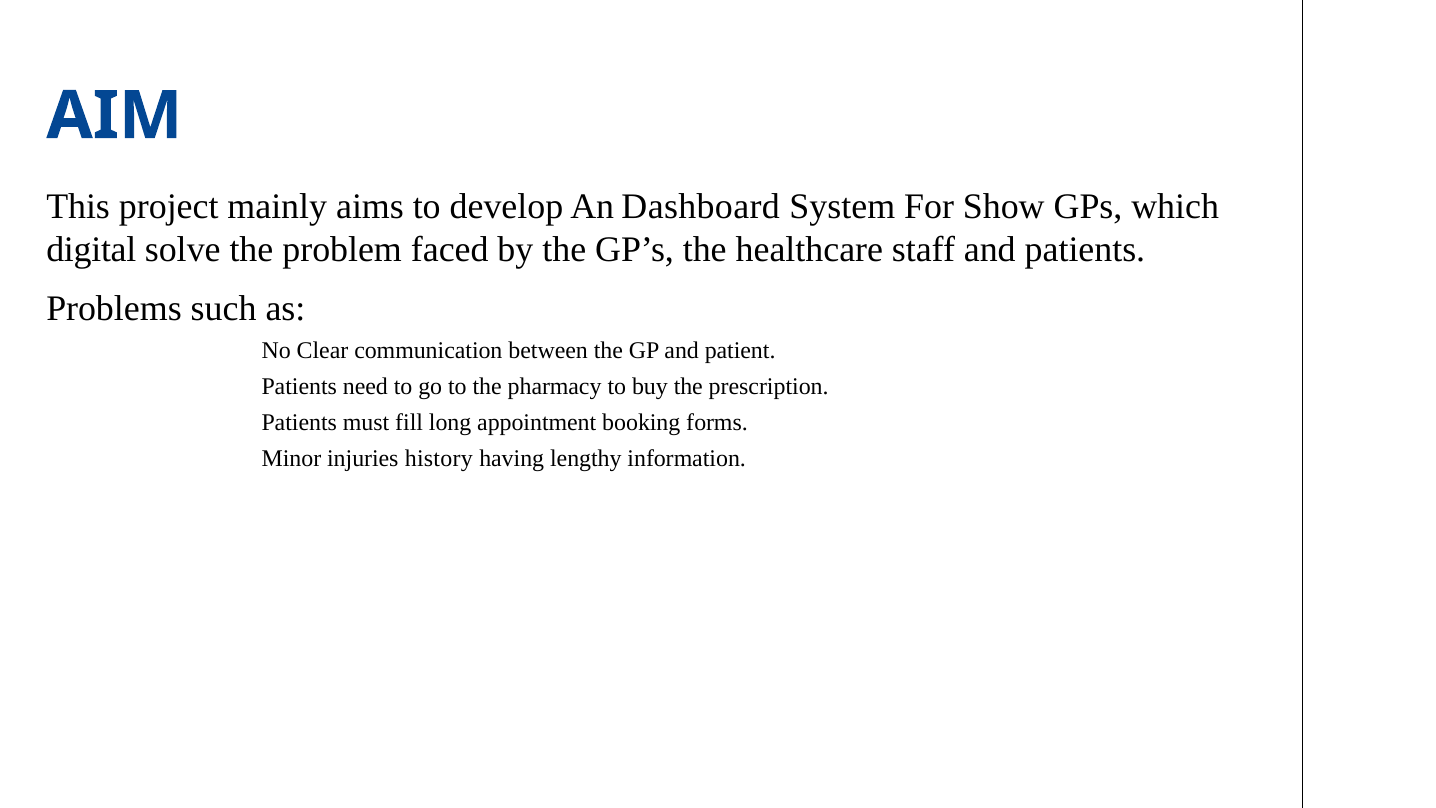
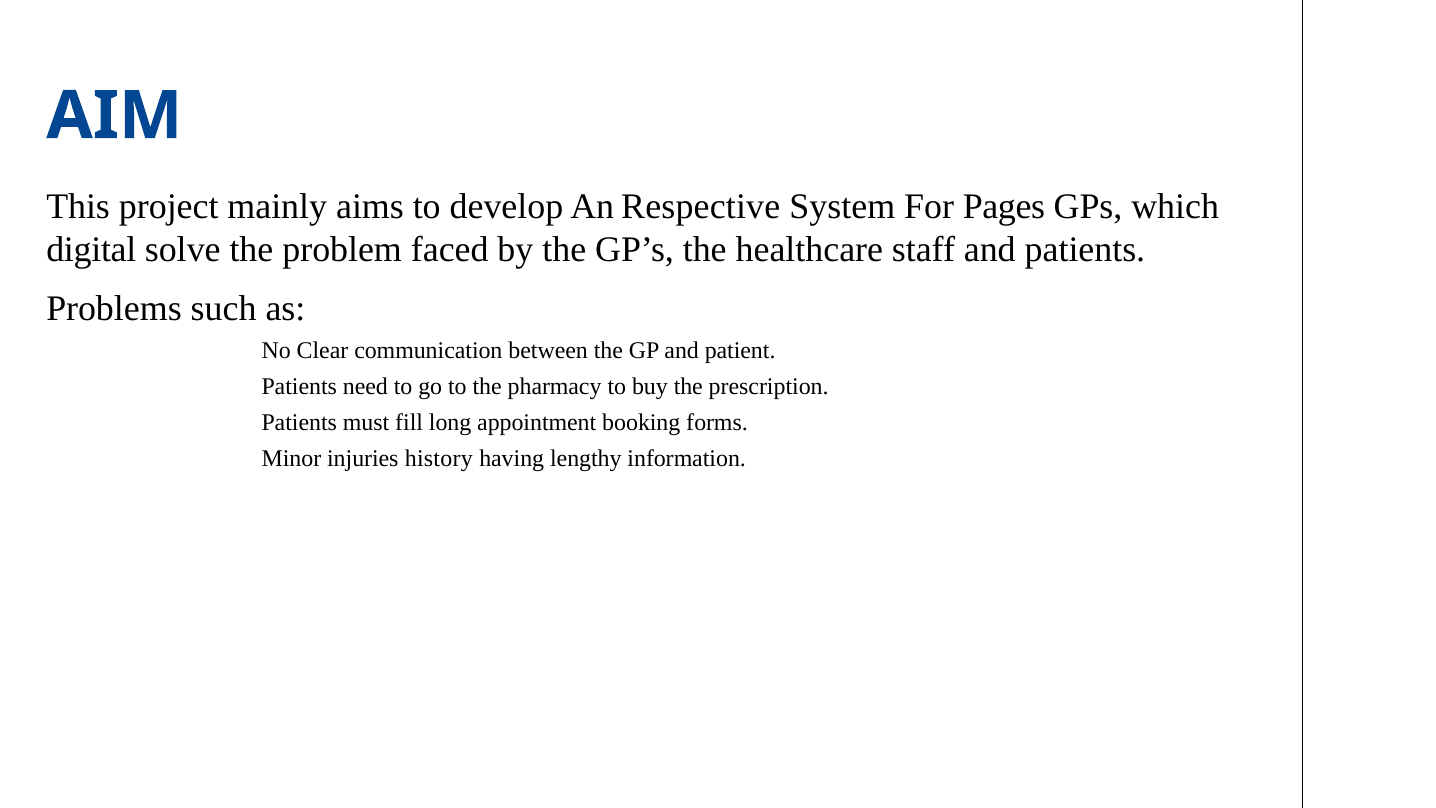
Dashboard: Dashboard -> Respective (701, 207)
Show: Show -> Pages (1004, 207)
